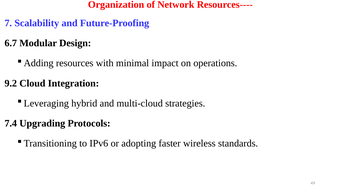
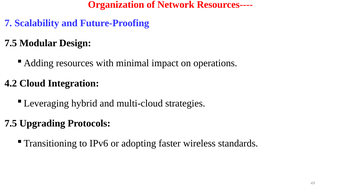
6.7: 6.7 -> 7.5 (11, 43)
9.2: 9.2 -> 4.2 (11, 83)
7.4: 7.4 -> 7.5 (11, 123)
